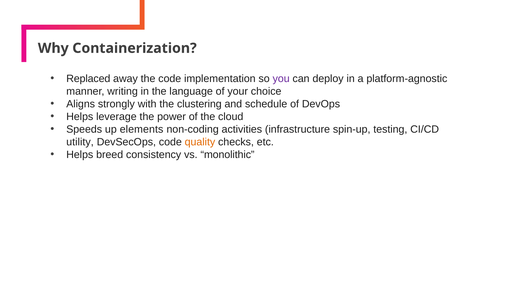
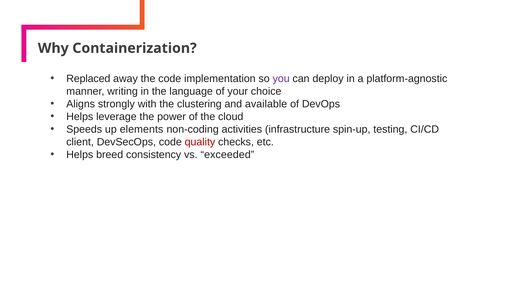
schedule: schedule -> available (266, 104)
utility: utility -> client (80, 142)
quality colour: orange -> red (200, 142)
monolithic: monolithic -> exceeded (227, 155)
